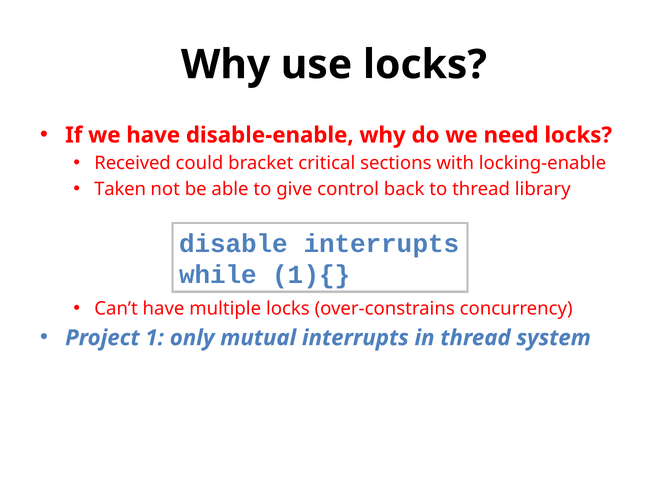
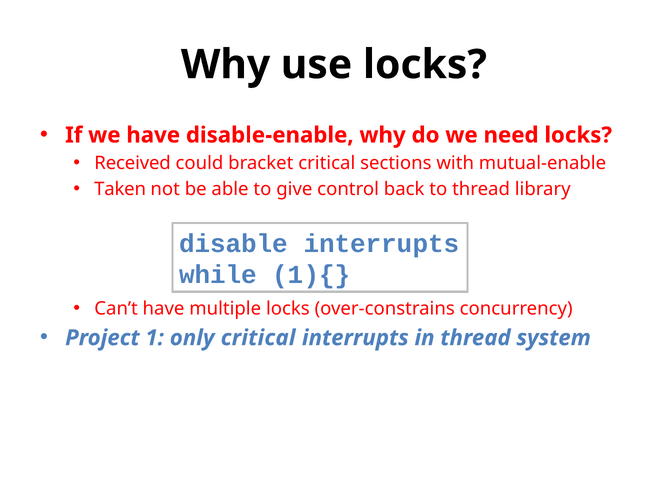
locking-enable: locking-enable -> mutual-enable (542, 163)
only mutual: mutual -> critical (258, 338)
